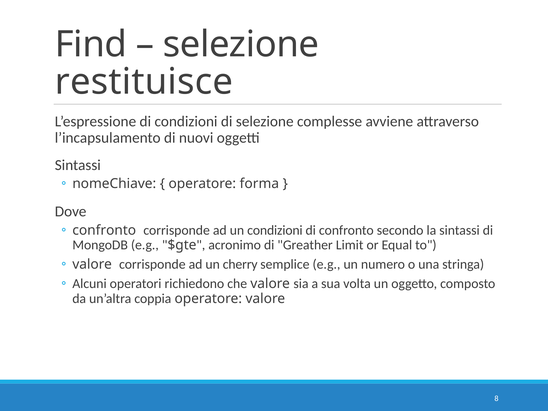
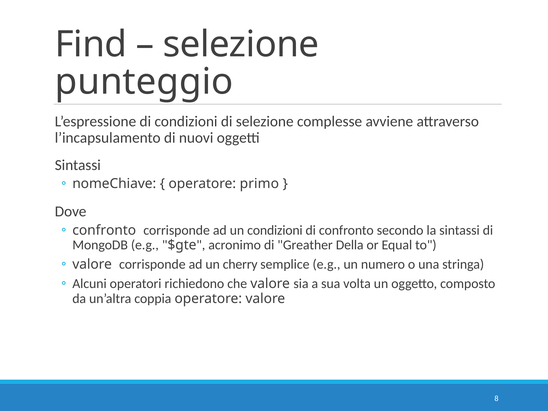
restituisce: restituisce -> punteggio (144, 82)
forma: forma -> primo (259, 184)
Limit: Limit -> Della (350, 245)
